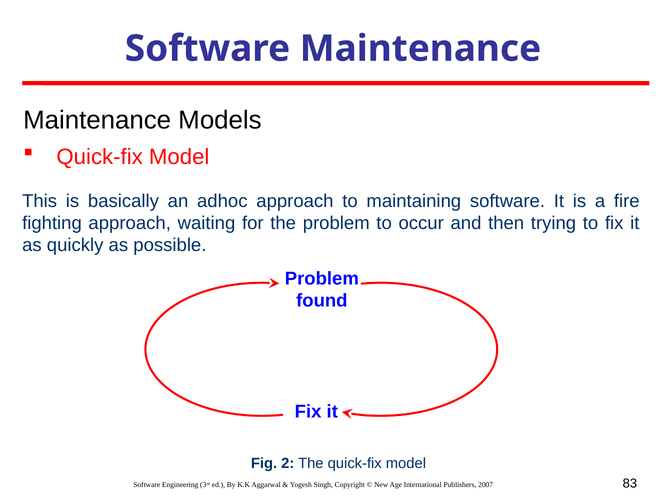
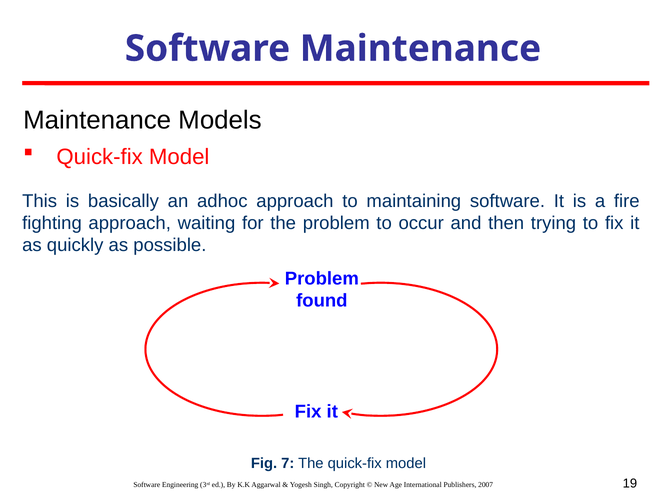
2: 2 -> 7 (288, 464)
83: 83 -> 19 (630, 484)
